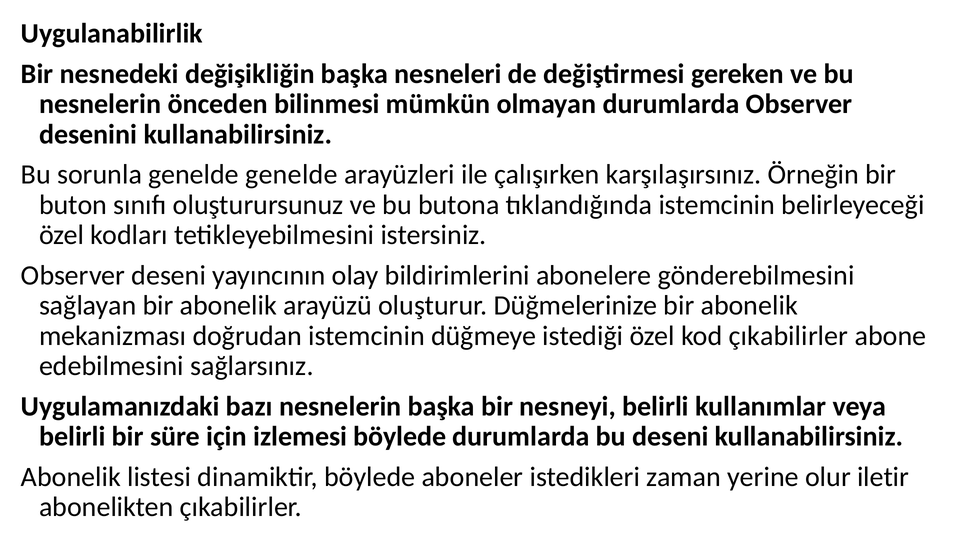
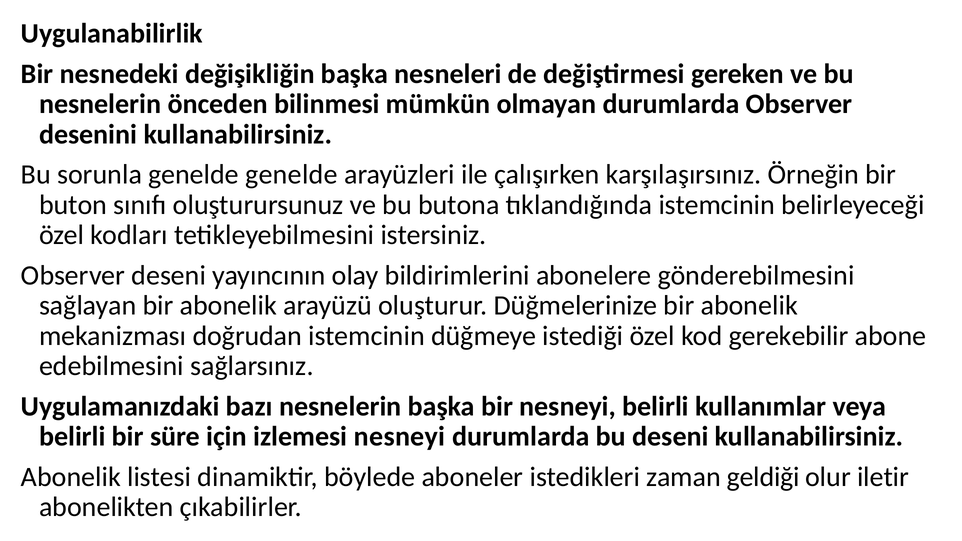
kod çıkabilirler: çıkabilirler -> gerekebilir (789, 336)
izlemesi böylede: böylede -> nesneyi (400, 437)
yerine: yerine -> geldiği (763, 477)
